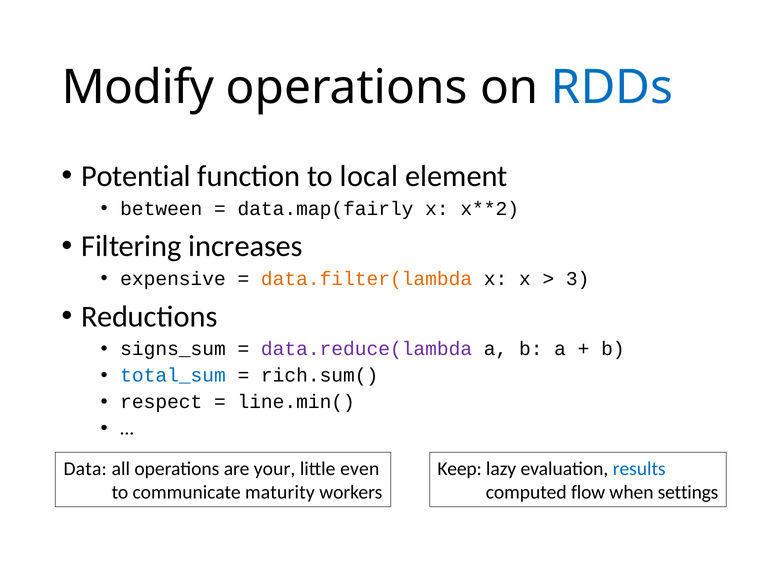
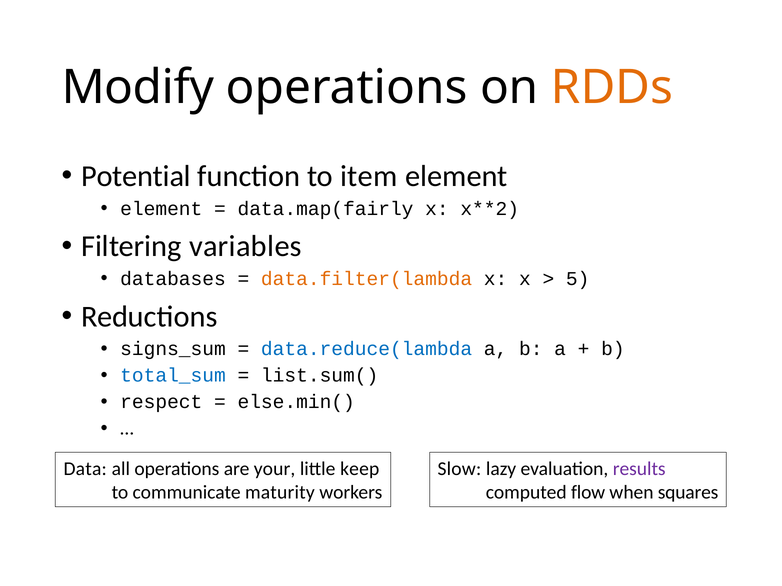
RDDs colour: blue -> orange (612, 88)
local: local -> item (369, 176)
between: between -> element (161, 209)
increases: increases -> variables (245, 247)
expensive: expensive -> databases (173, 279)
3: 3 -> 5 (578, 279)
data.reduce(lambda colour: purple -> blue (367, 349)
rich.sum(: rich.sum( -> list.sum( (320, 376)
line.min(: line.min( -> else.min( (296, 402)
even: even -> keep (360, 469)
Keep: Keep -> Slow (459, 469)
results colour: blue -> purple (639, 469)
settings: settings -> squares (688, 493)
